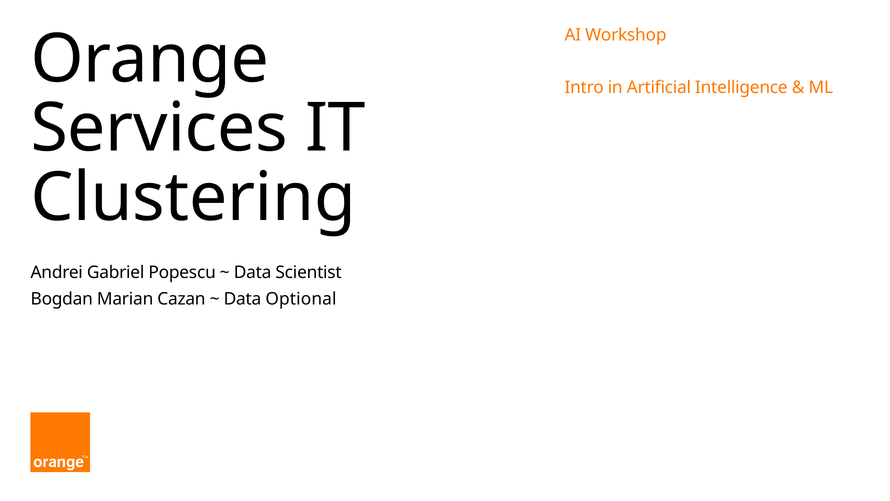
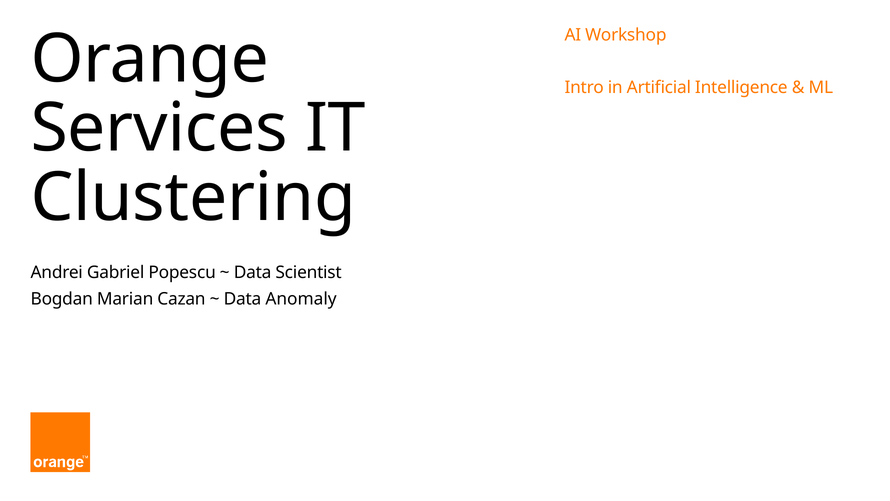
Optional: Optional -> Anomaly (301, 299)
